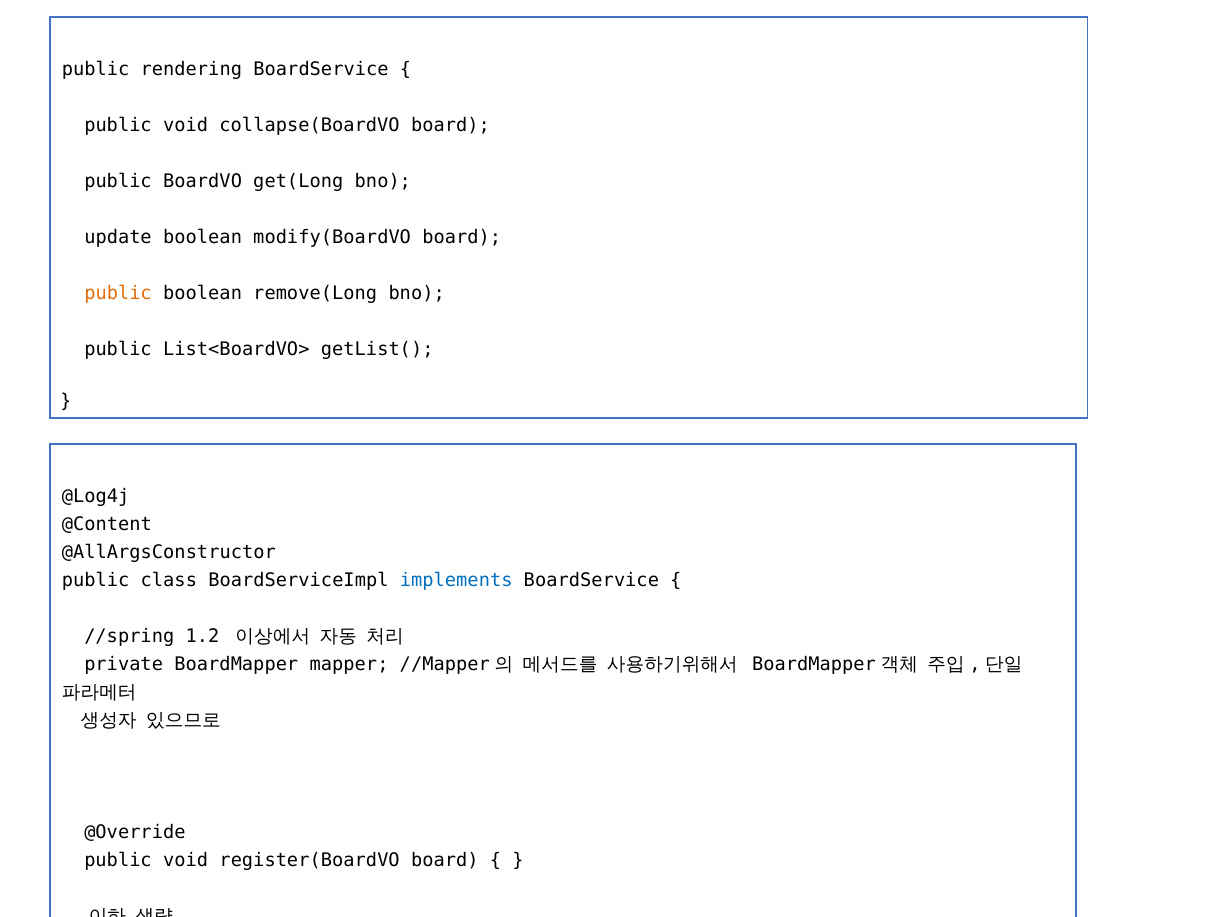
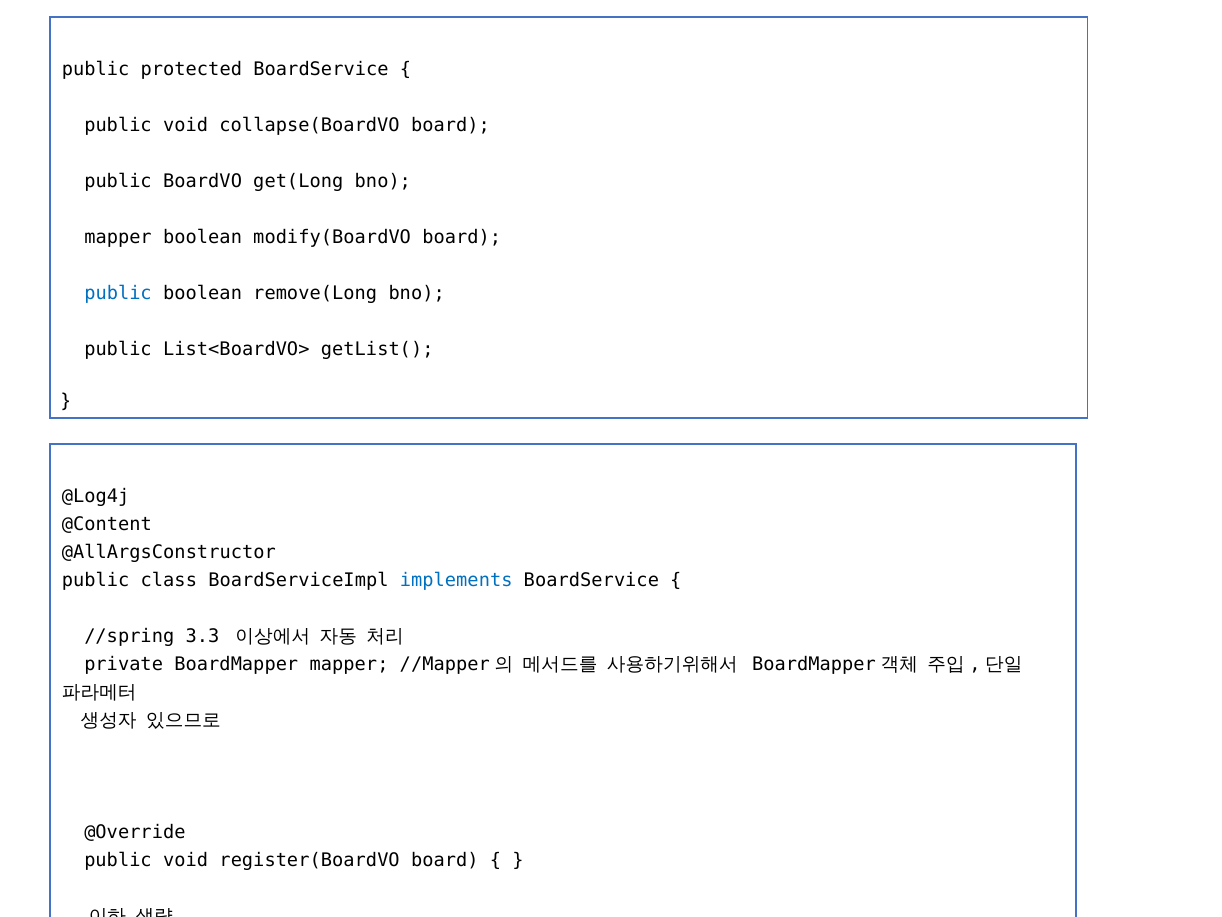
rendering: rendering -> protected (191, 69)
update: update -> mapper (118, 237)
public colour: orange -> blue (118, 293)
1.2: 1.2 -> 3.3 (203, 636)
